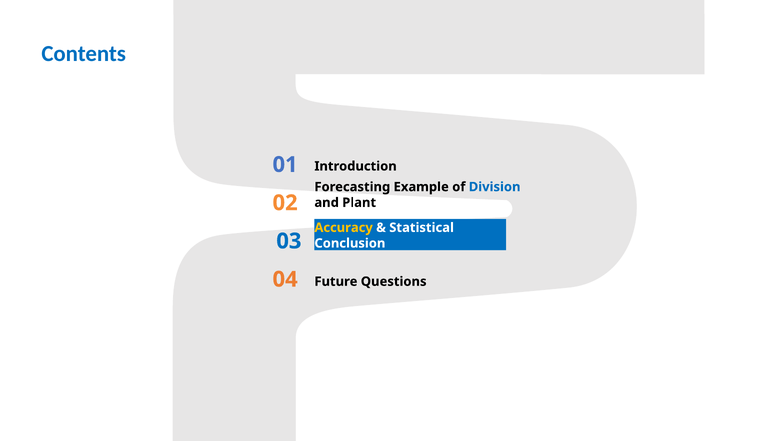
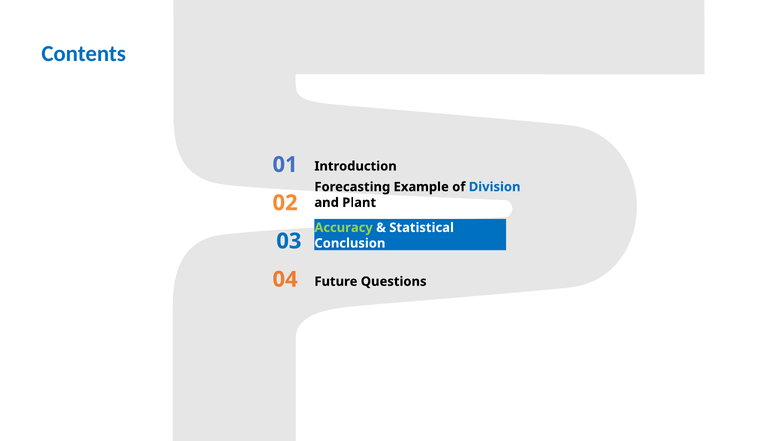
Accuracy colour: yellow -> light green (344, 228)
